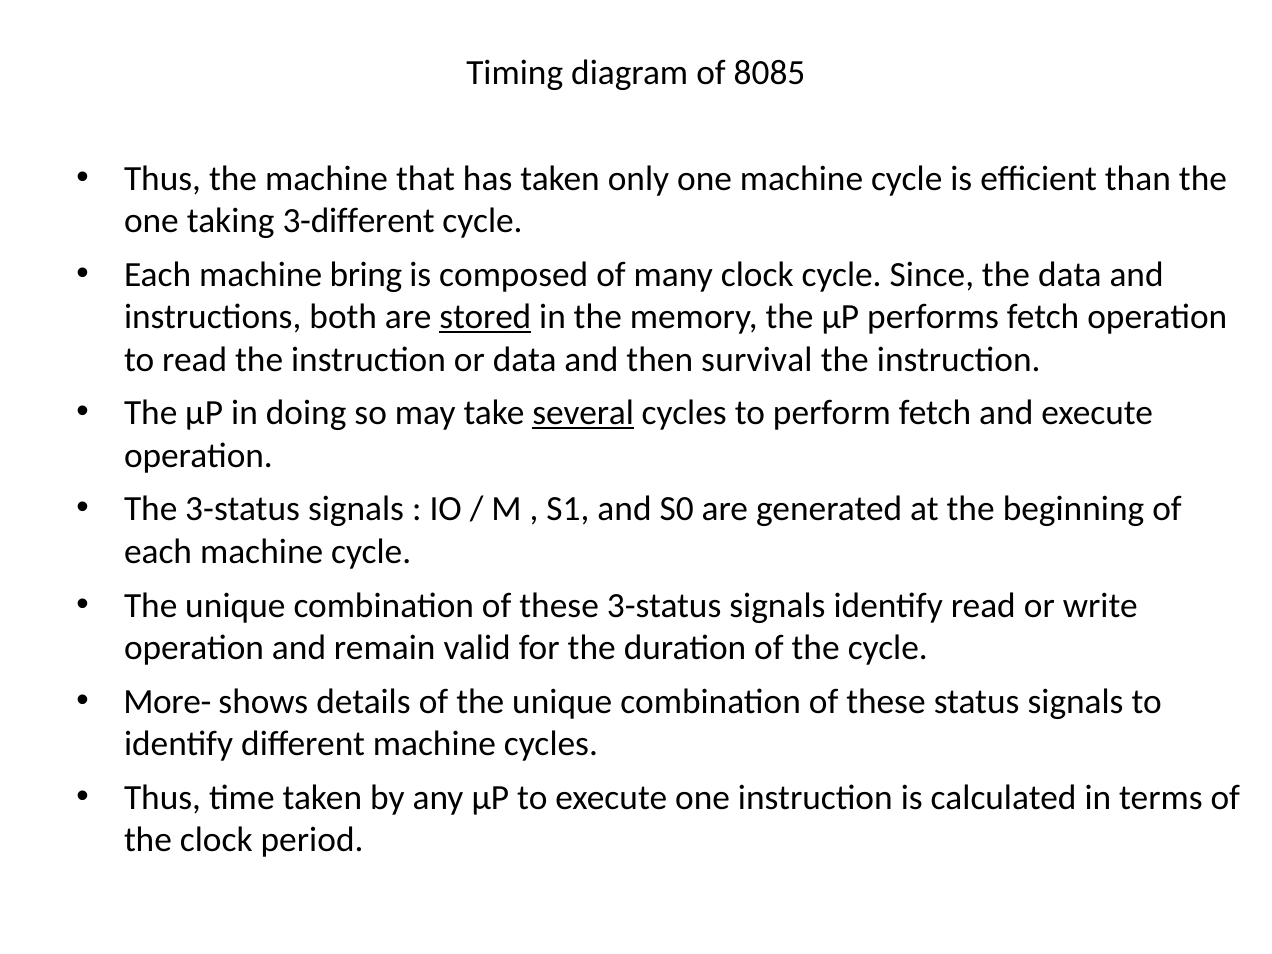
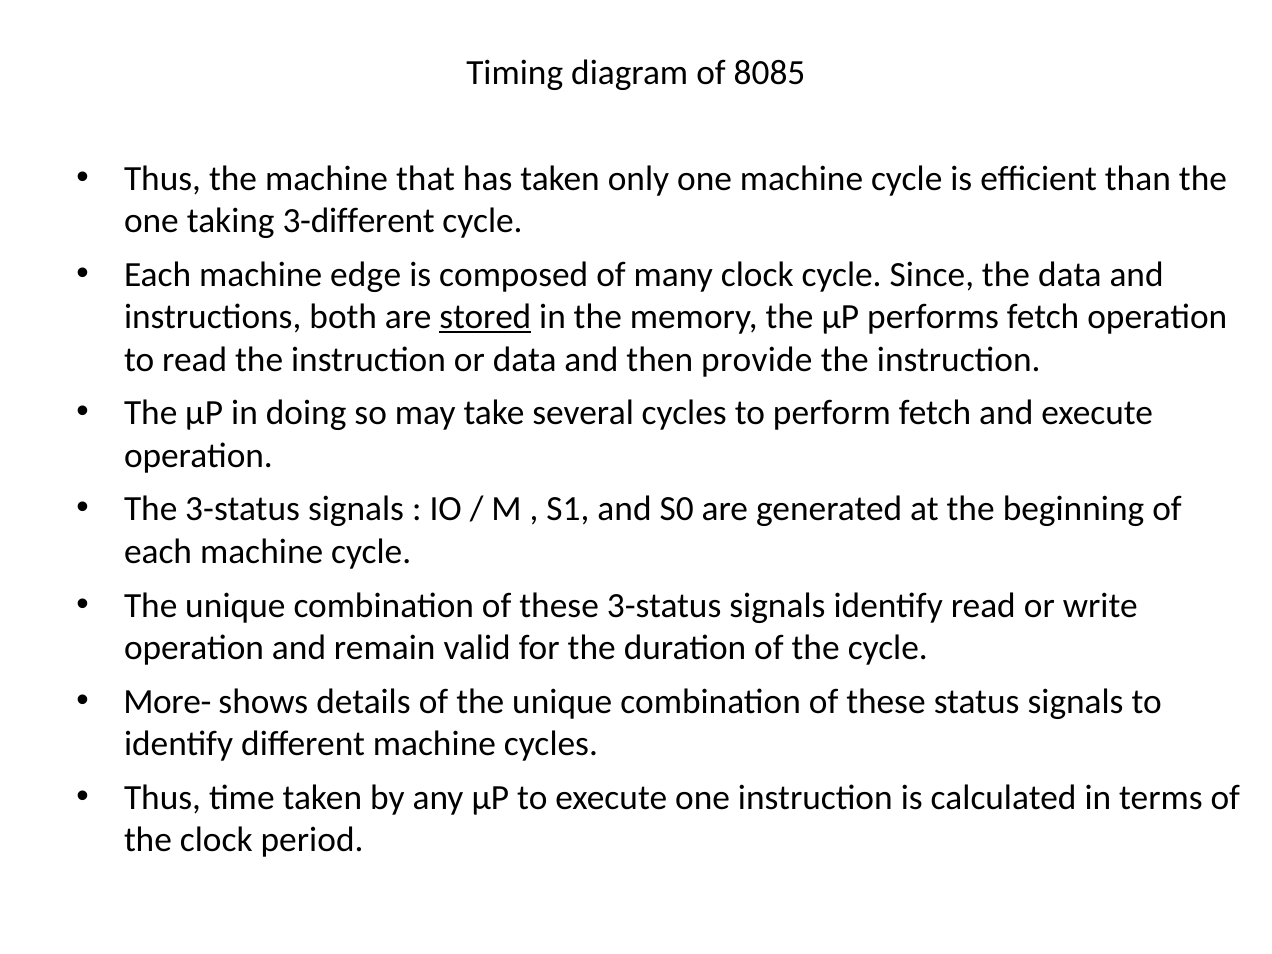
bring: bring -> edge (366, 275)
survival: survival -> provide (757, 359)
several underline: present -> none (583, 413)
